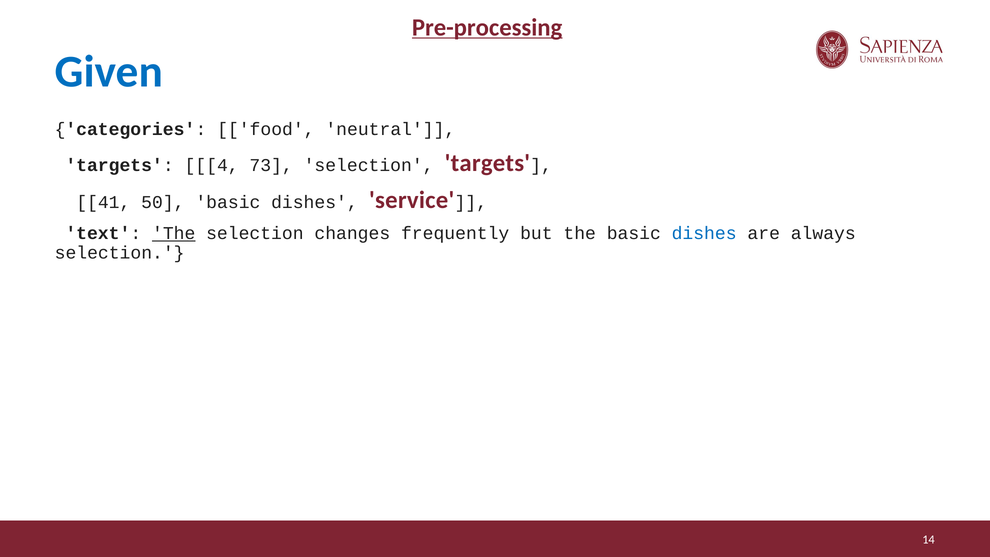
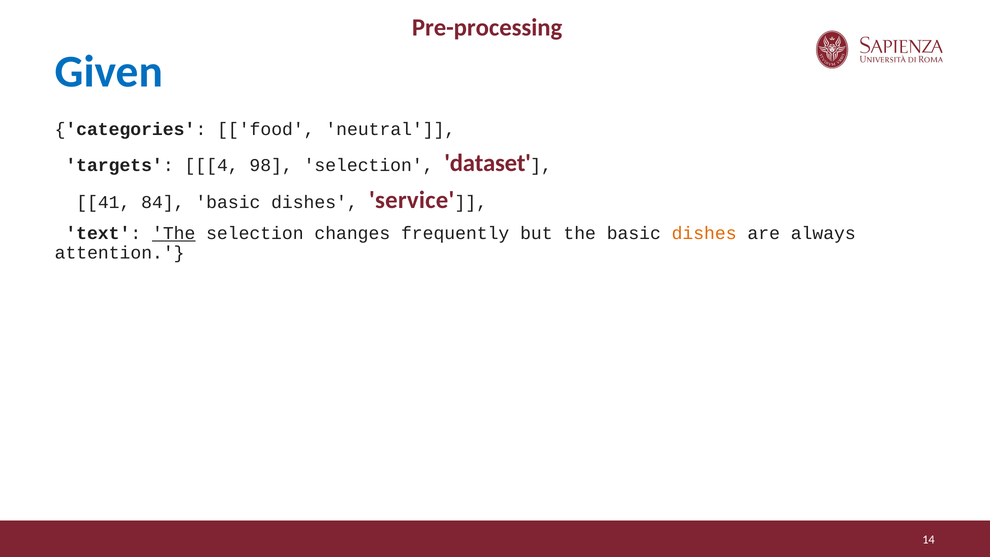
Pre-processing underline: present -> none (487, 27)
73: 73 -> 98 (271, 165)
selection targets: targets -> dataset (488, 163)
50: 50 -> 84 (163, 202)
dishes colour: blue -> orange (704, 233)
selection: selection -> attention (120, 253)
